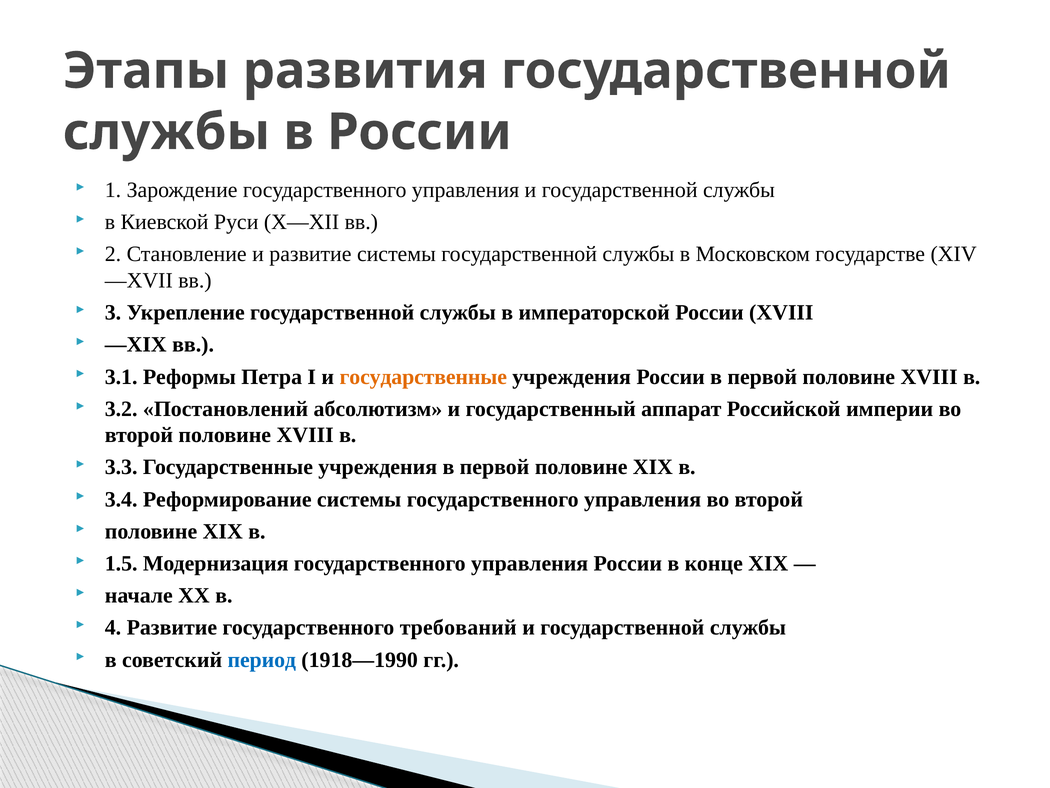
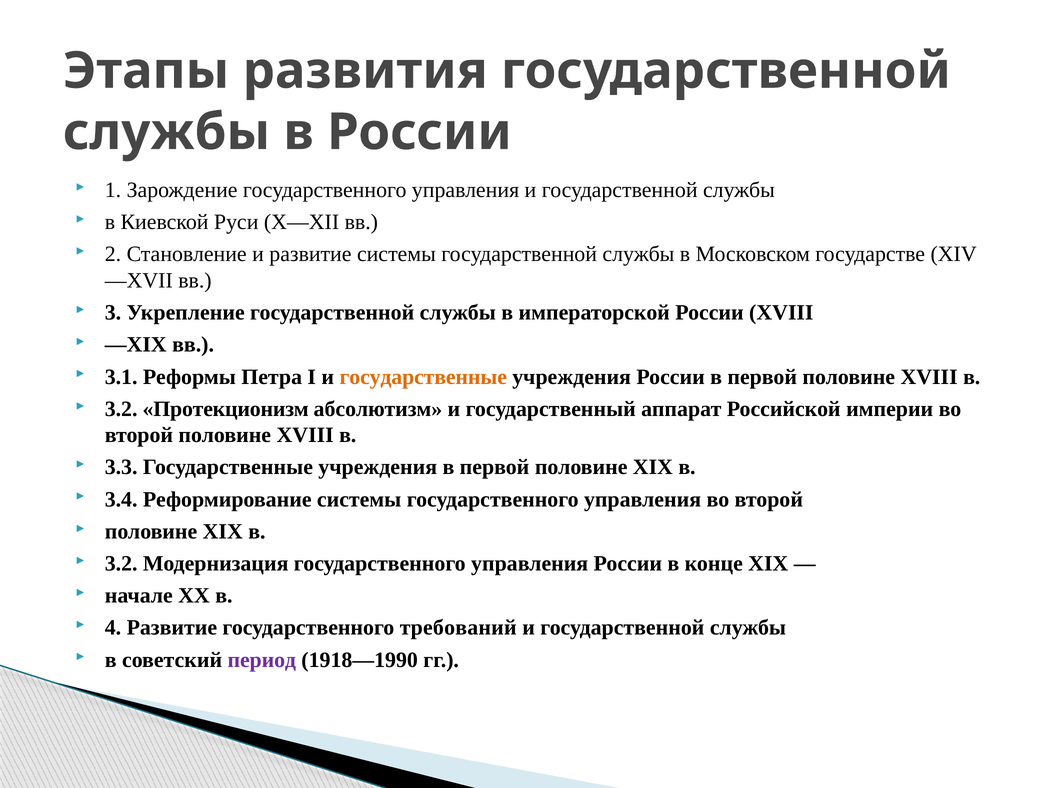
Постановлений: Постановлений -> Протекционизм (226, 409)
1.5: 1.5 -> 3.2 (121, 563)
период colour: blue -> purple (262, 659)
